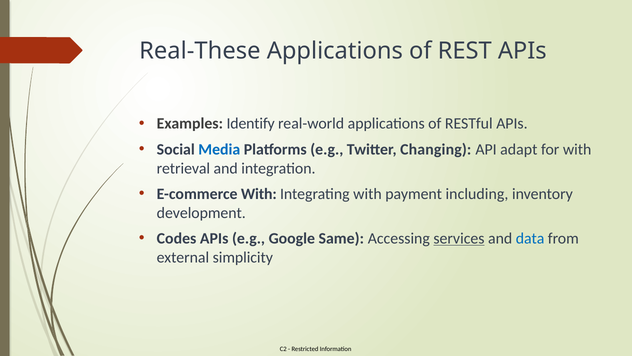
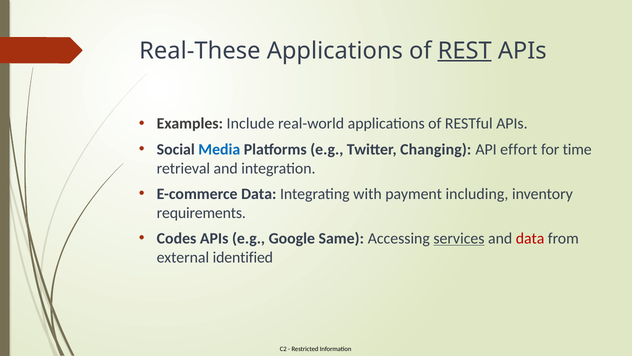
REST underline: none -> present (465, 51)
Identify: Identify -> Include (250, 124)
adapt: adapt -> effort (519, 149)
for with: with -> time (577, 149)
E-commerce With: With -> Data (259, 194)
development: development -> requirements (201, 213)
data colour: blue -> red (530, 238)
simplicity: simplicity -> identified (243, 257)
